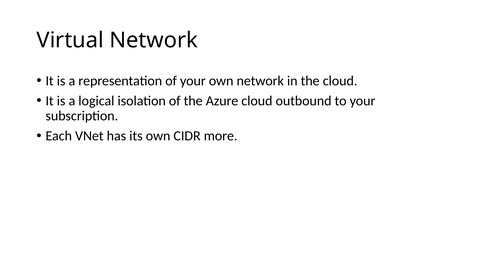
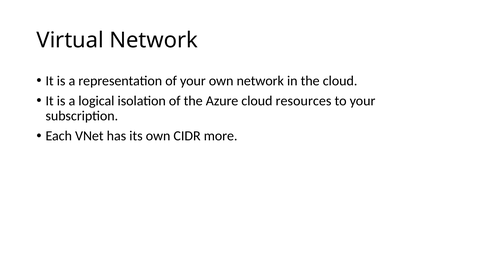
outbound: outbound -> resources (304, 101)
